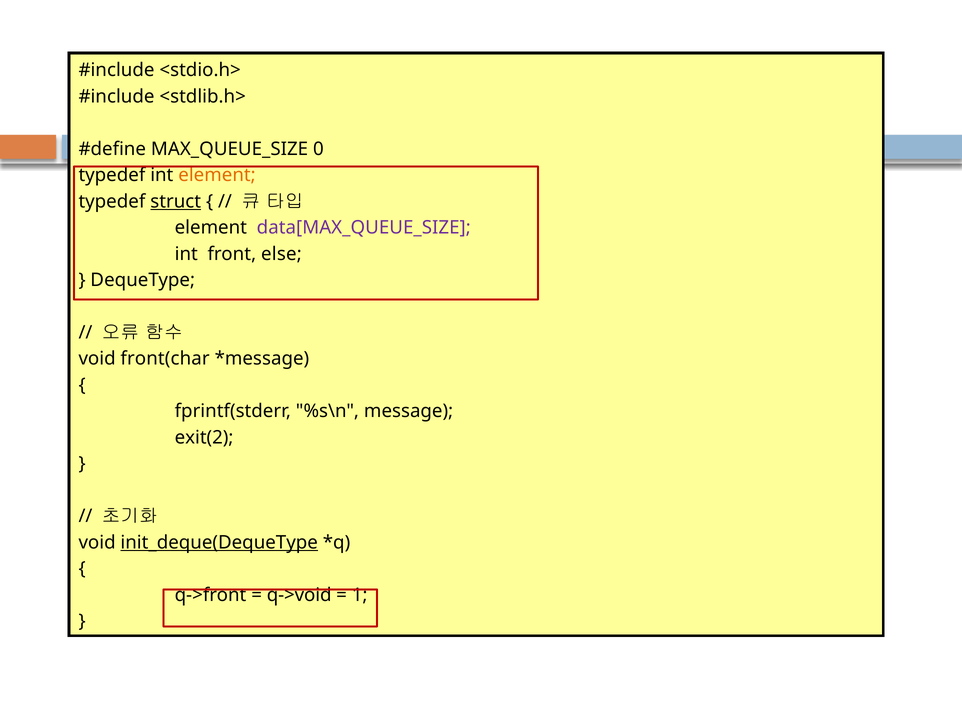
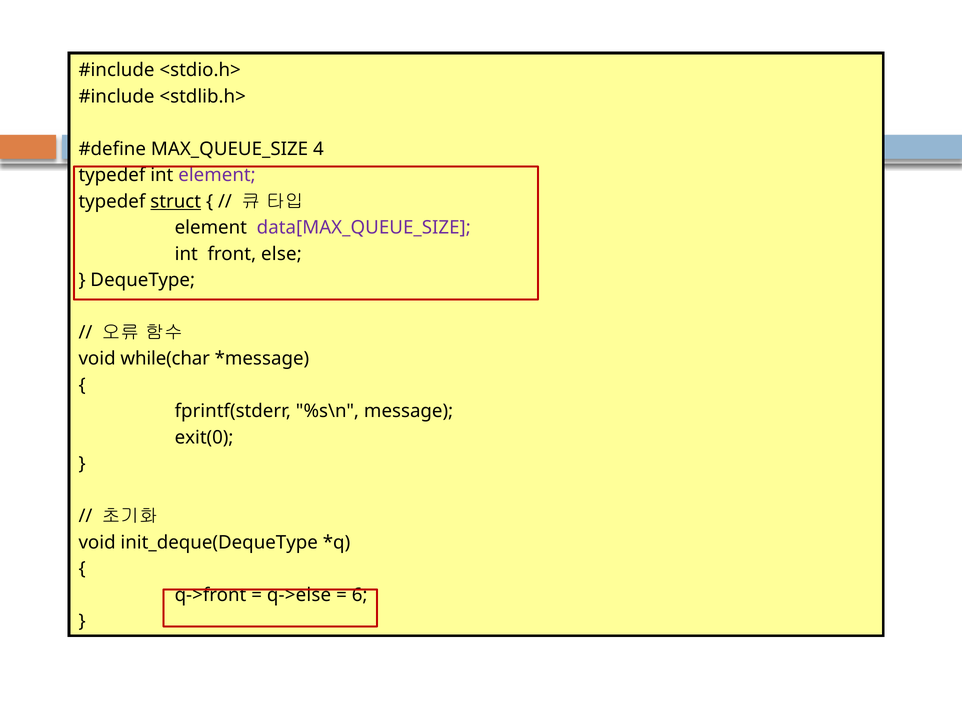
0: 0 -> 4 (318, 149)
element colour: orange -> purple (217, 175)
front(char: front(char -> while(char (165, 359)
exit(2: exit(2 -> exit(0 (204, 437)
init_deque(DequeType underline: present -> none (219, 542)
q->void: q->void -> q->else (299, 594)
1: 1 -> 6 (360, 594)
